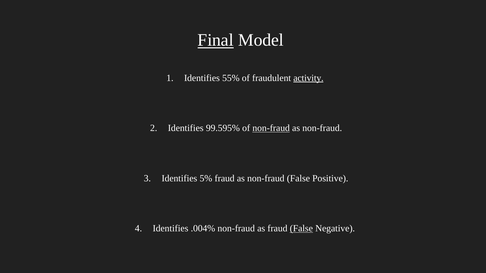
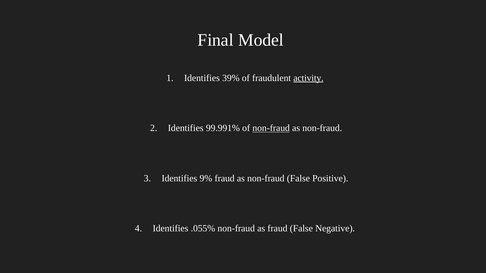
Final underline: present -> none (216, 40)
55%: 55% -> 39% (231, 78)
99.595%: 99.595% -> 99.991% (223, 128)
5%: 5% -> 9% (206, 179)
.004%: .004% -> .055% (203, 229)
False underline: present -> none (301, 229)
